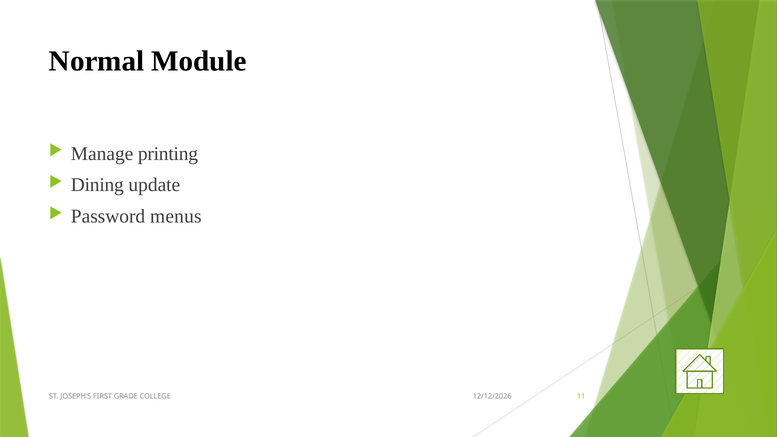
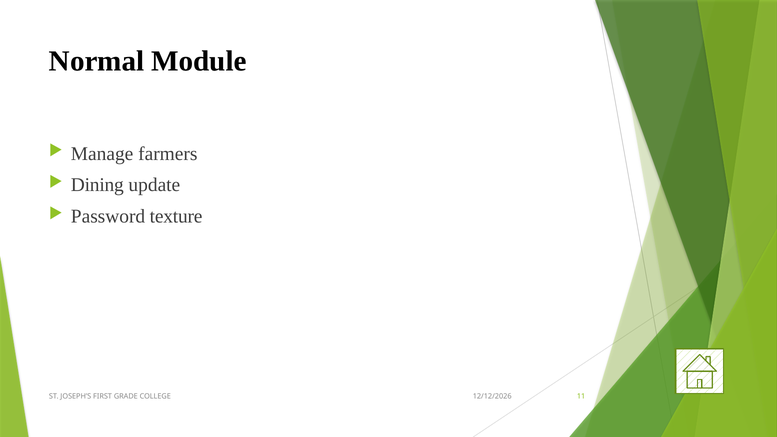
printing: printing -> farmers (168, 154)
menus: menus -> texture (176, 216)
